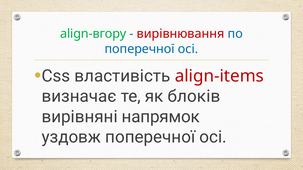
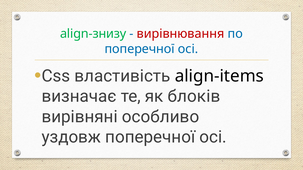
align-вгору: align-вгору -> align-знизу (93, 34)
align-items colour: red -> black (219, 76)
напрямок: напрямок -> особливо (161, 117)
